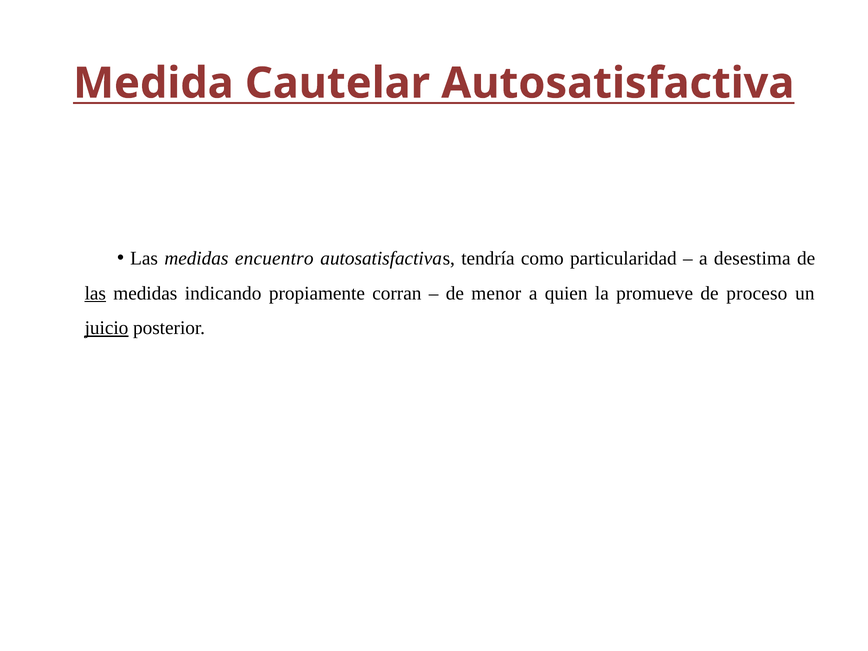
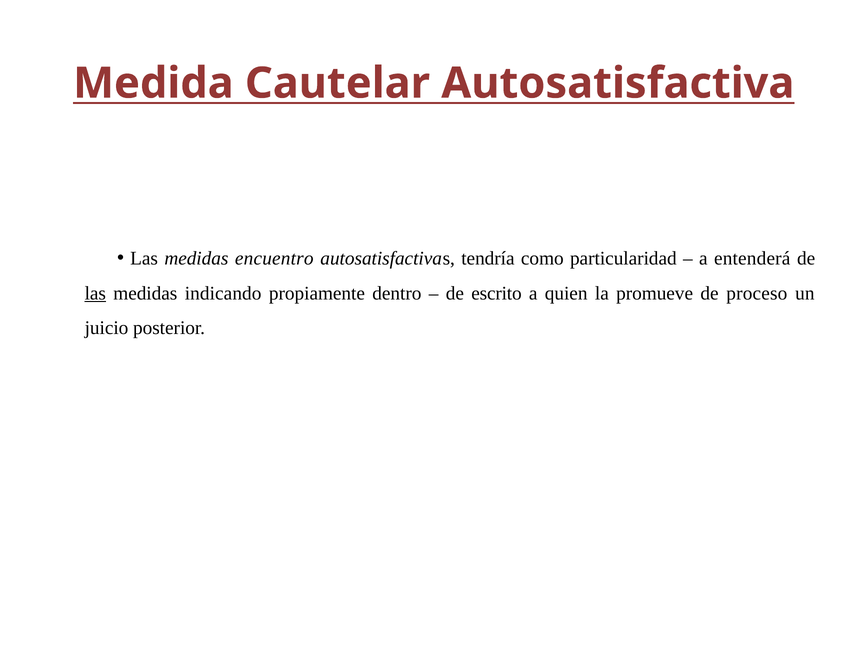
desestima: desestima -> entenderá (752, 259)
corran: corran -> dentro (397, 293)
menor: menor -> escrito (496, 293)
juicio underline: present -> none (106, 328)
